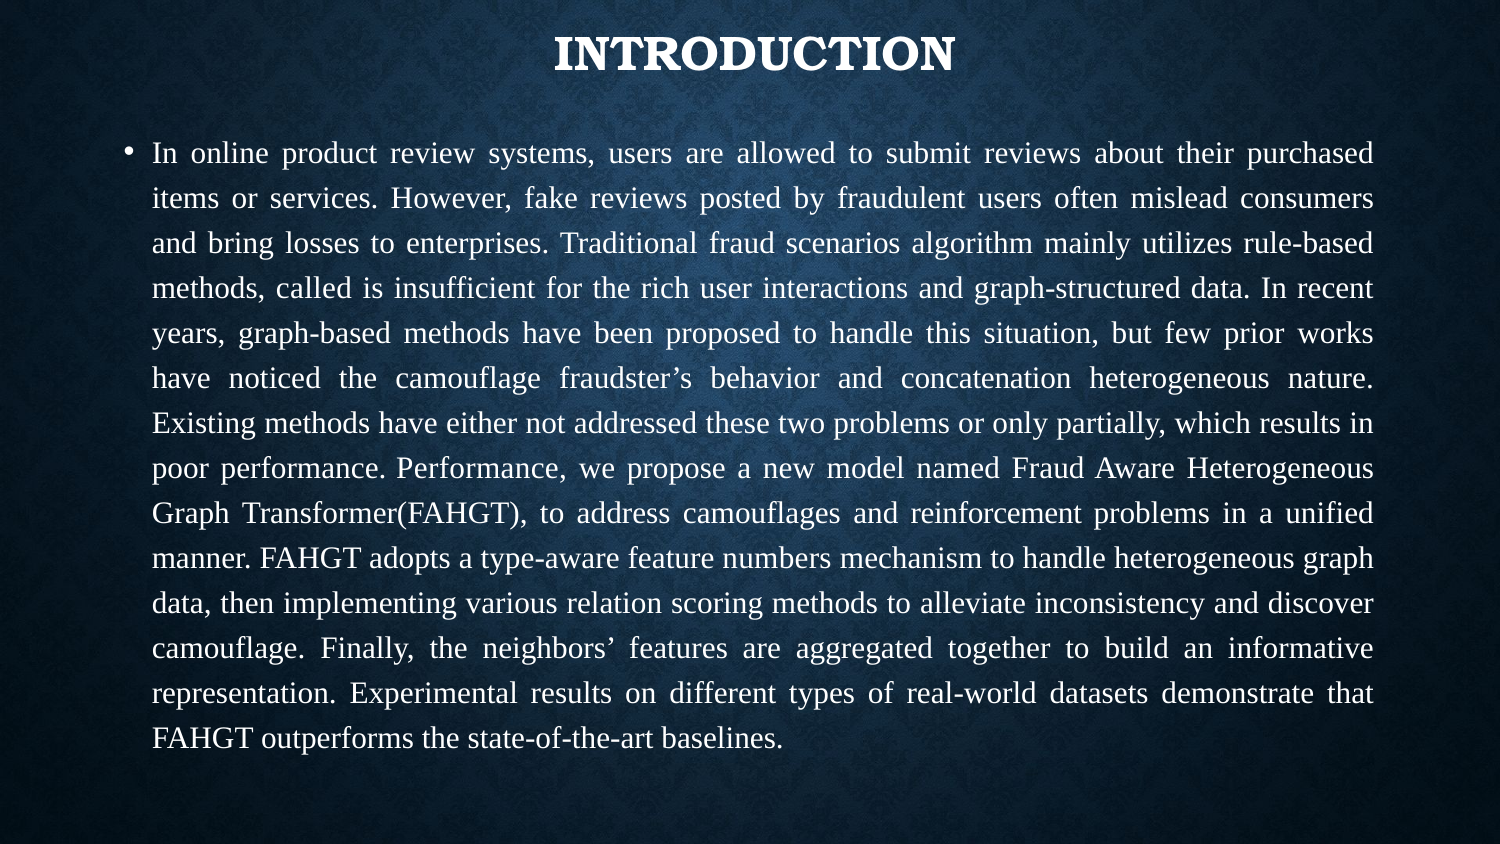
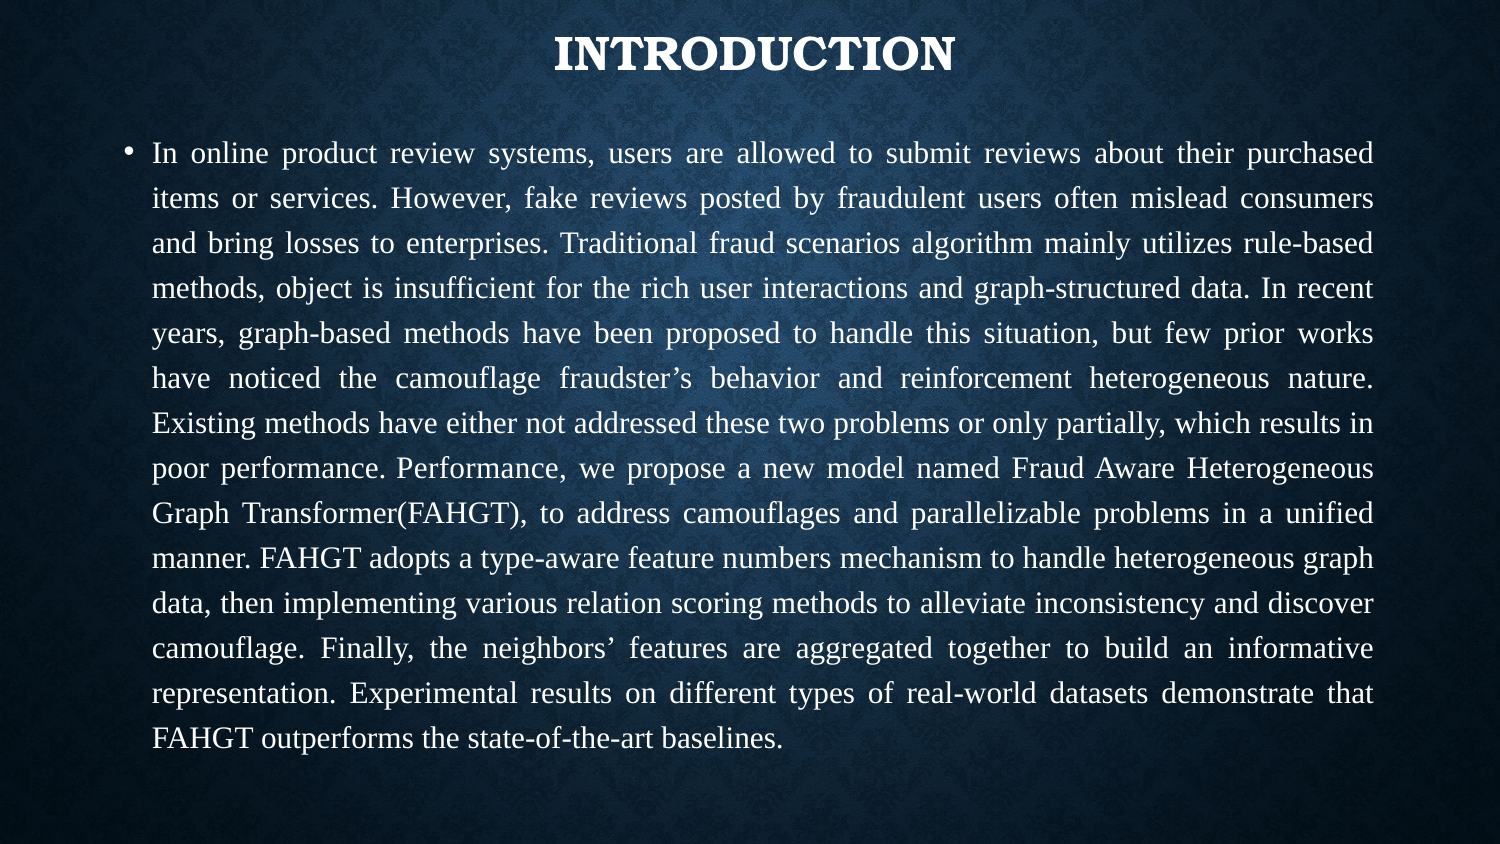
called: called -> object (314, 288)
concatenation: concatenation -> reinforcement (986, 378)
reinforcement: reinforcement -> parallelizable (996, 513)
